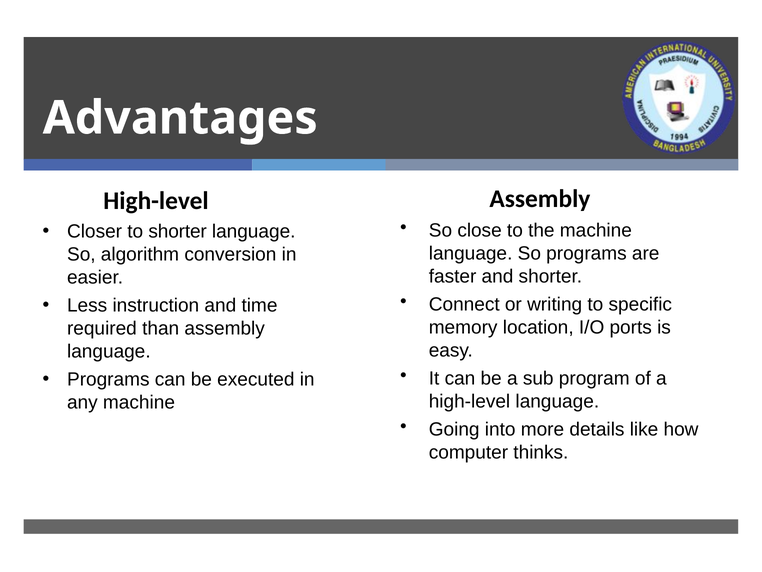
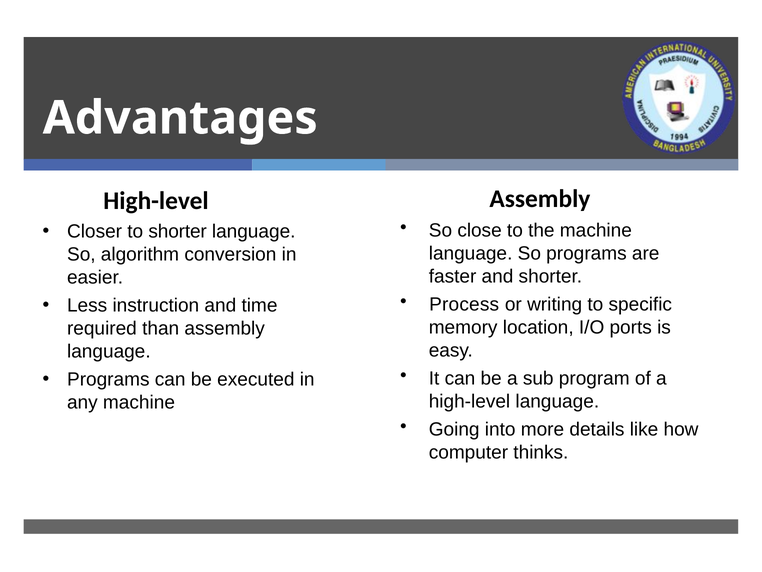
Connect: Connect -> Process (464, 304)
